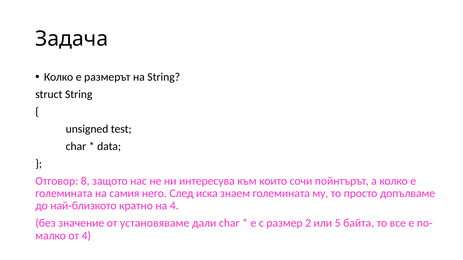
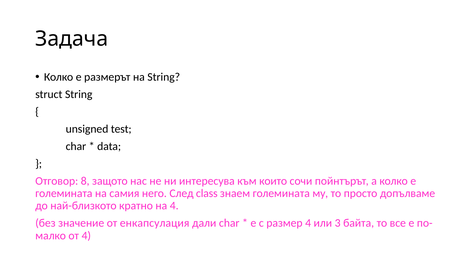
иска: иска -> class (207, 194)
установяваме: установяваме -> eнкапсулация (155, 223)
размер 2: 2 -> 4 (308, 223)
5: 5 -> 3 (338, 223)
